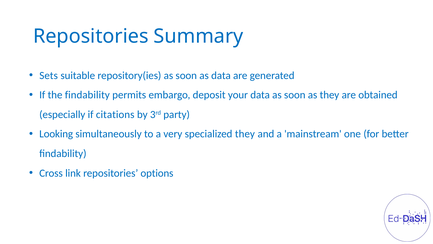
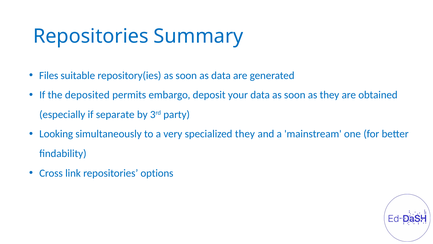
Sets: Sets -> Files (49, 75)
the findability: findability -> deposited (87, 95)
citations: citations -> separate (115, 114)
